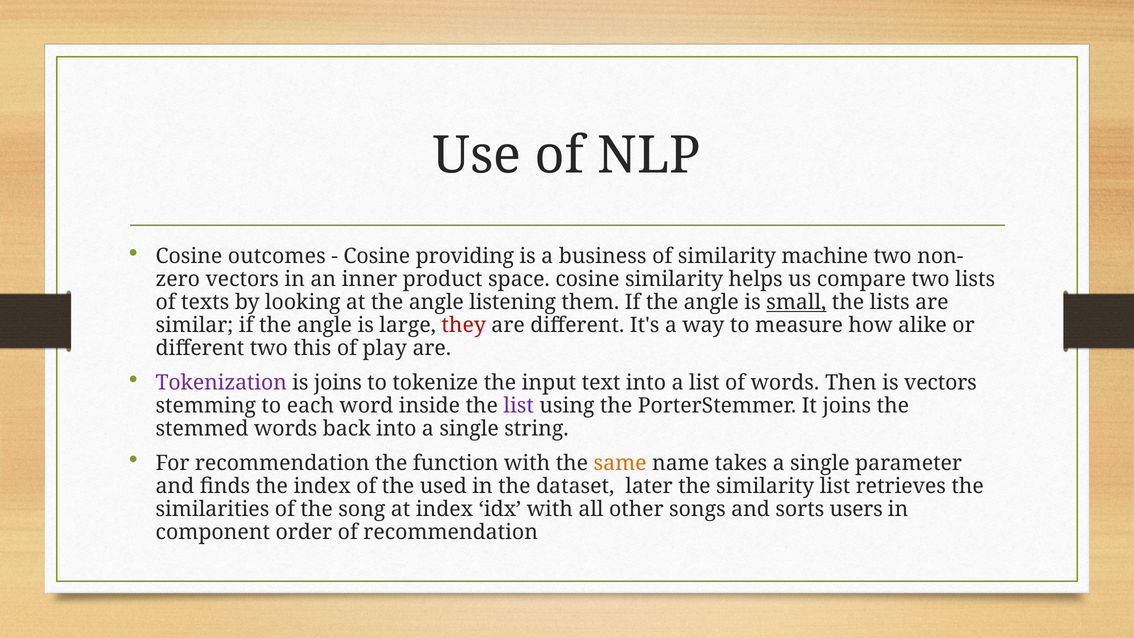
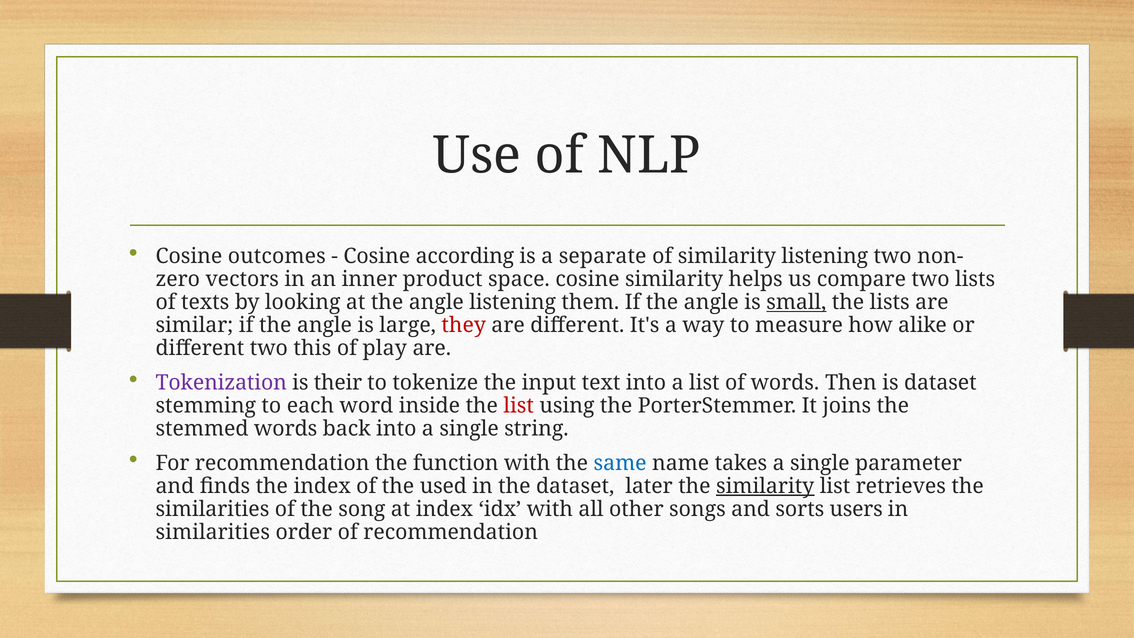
providing: providing -> according (465, 256)
business: business -> separate (603, 256)
similarity machine: machine -> listening (825, 256)
is joins: joins -> their (338, 383)
is vectors: vectors -> dataset (940, 383)
list colour: purple -> red (519, 406)
same colour: orange -> blue (620, 463)
similarity underline: none -> present (765, 486)
component: component -> similarities (213, 532)
